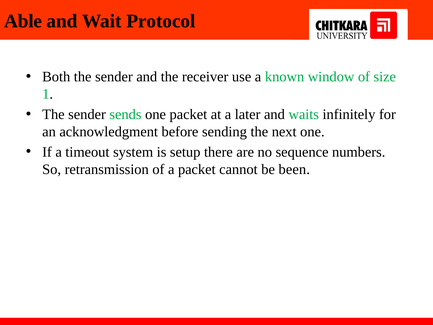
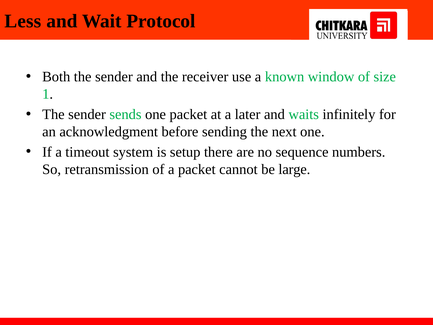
Able: Able -> Less (23, 21)
been: been -> large (294, 169)
